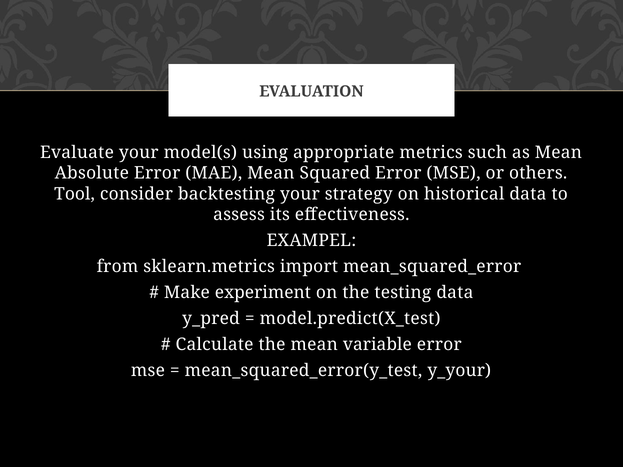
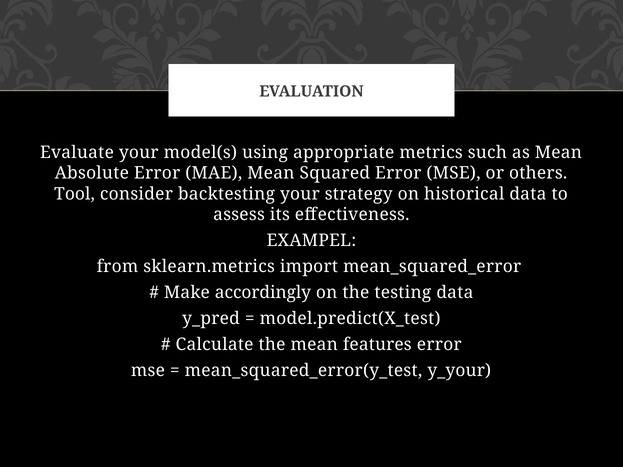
experiment: experiment -> accordingly (263, 293)
variable: variable -> features (377, 345)
